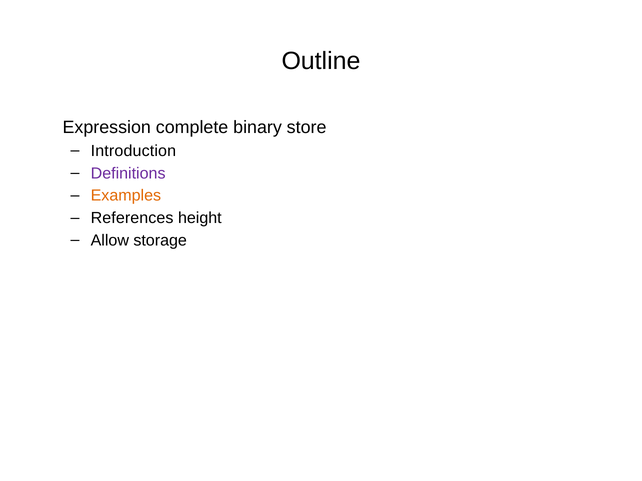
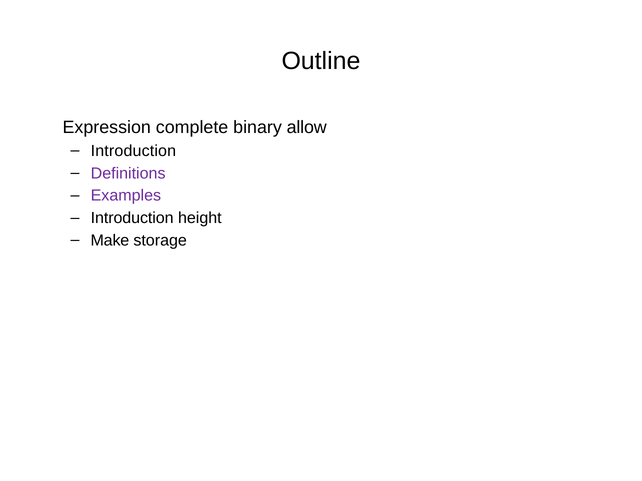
store: store -> allow (307, 128)
Examples colour: orange -> purple (126, 196)
References: References -> Introduction (132, 218)
Allow: Allow -> Make (110, 241)
